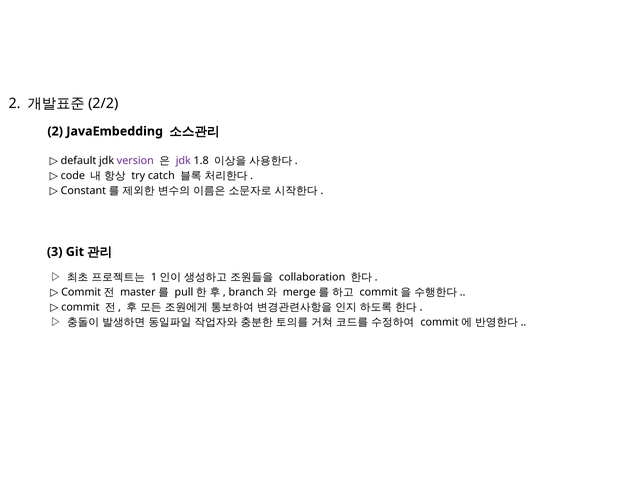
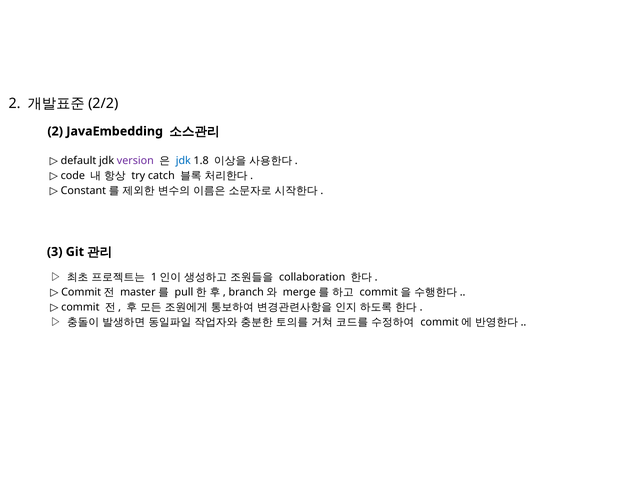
jdk colour: purple -> blue (183, 161)
